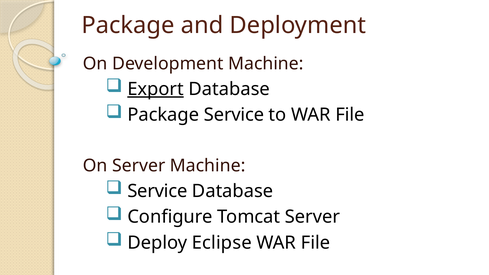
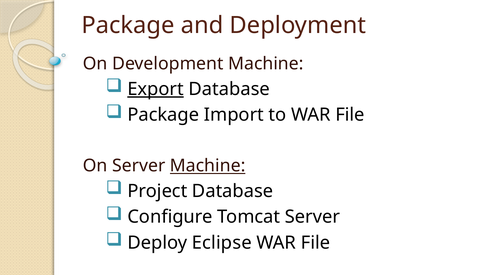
Package Service: Service -> Import (234, 115)
Machine underline: none -> present (208, 166)
Service: Service -> Project (157, 191)
